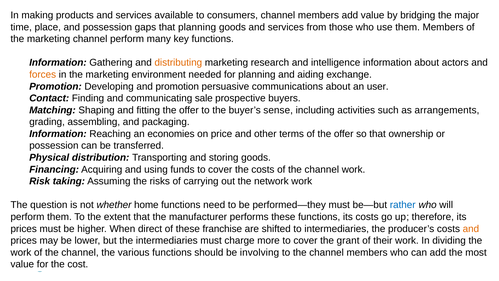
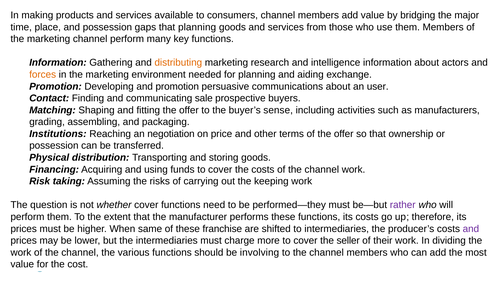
arrangements: arrangements -> manufacturers (447, 110)
Information: Information -> Institutions (58, 134)
economies: economies -> negotiation (171, 134)
network: network -> keeping (271, 181)
whether home: home -> cover (146, 205)
rather colour: blue -> purple (403, 205)
direct: direct -> same (150, 228)
and colour: orange -> purple (471, 228)
grant: grant -> seller (348, 240)
